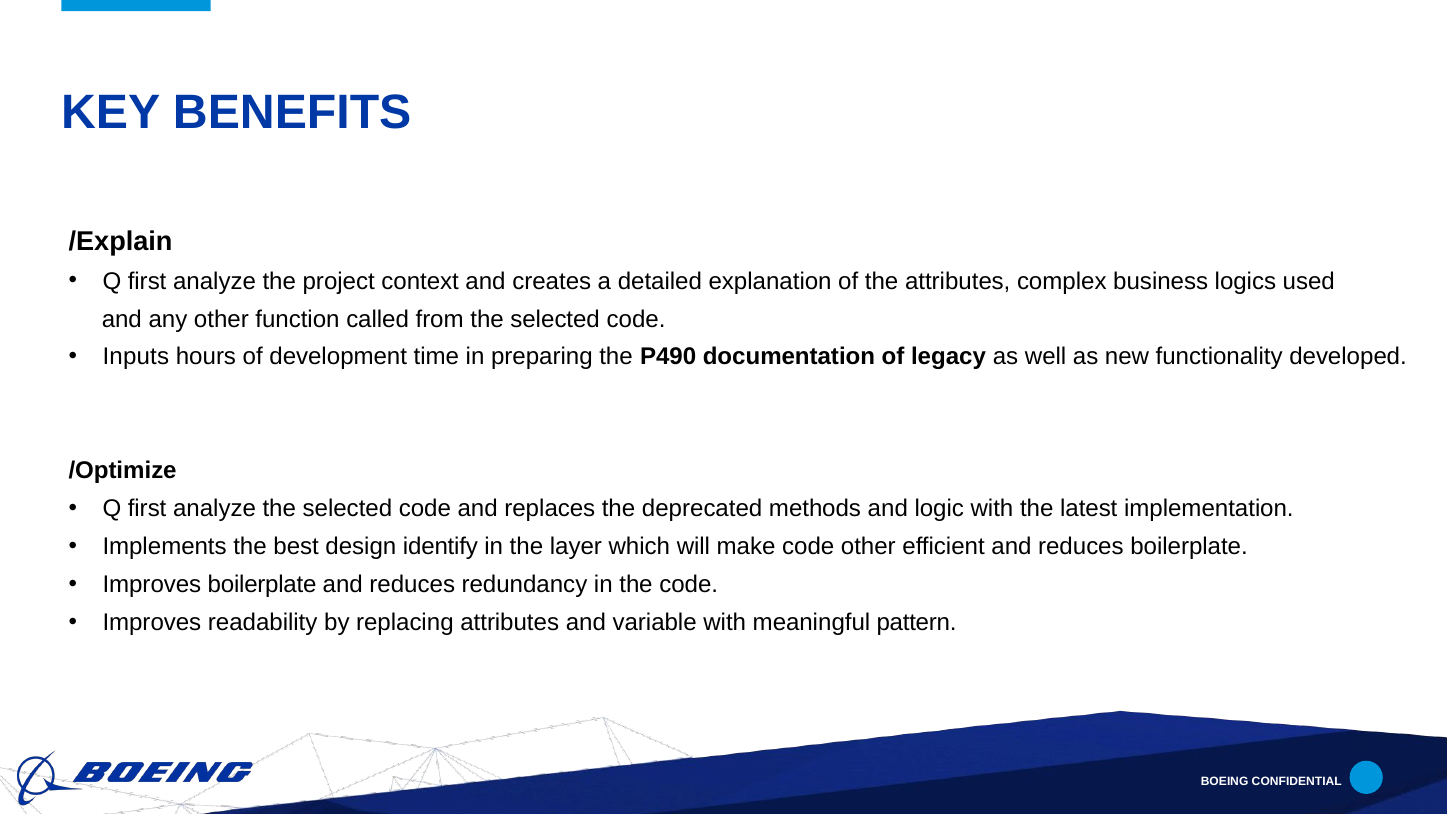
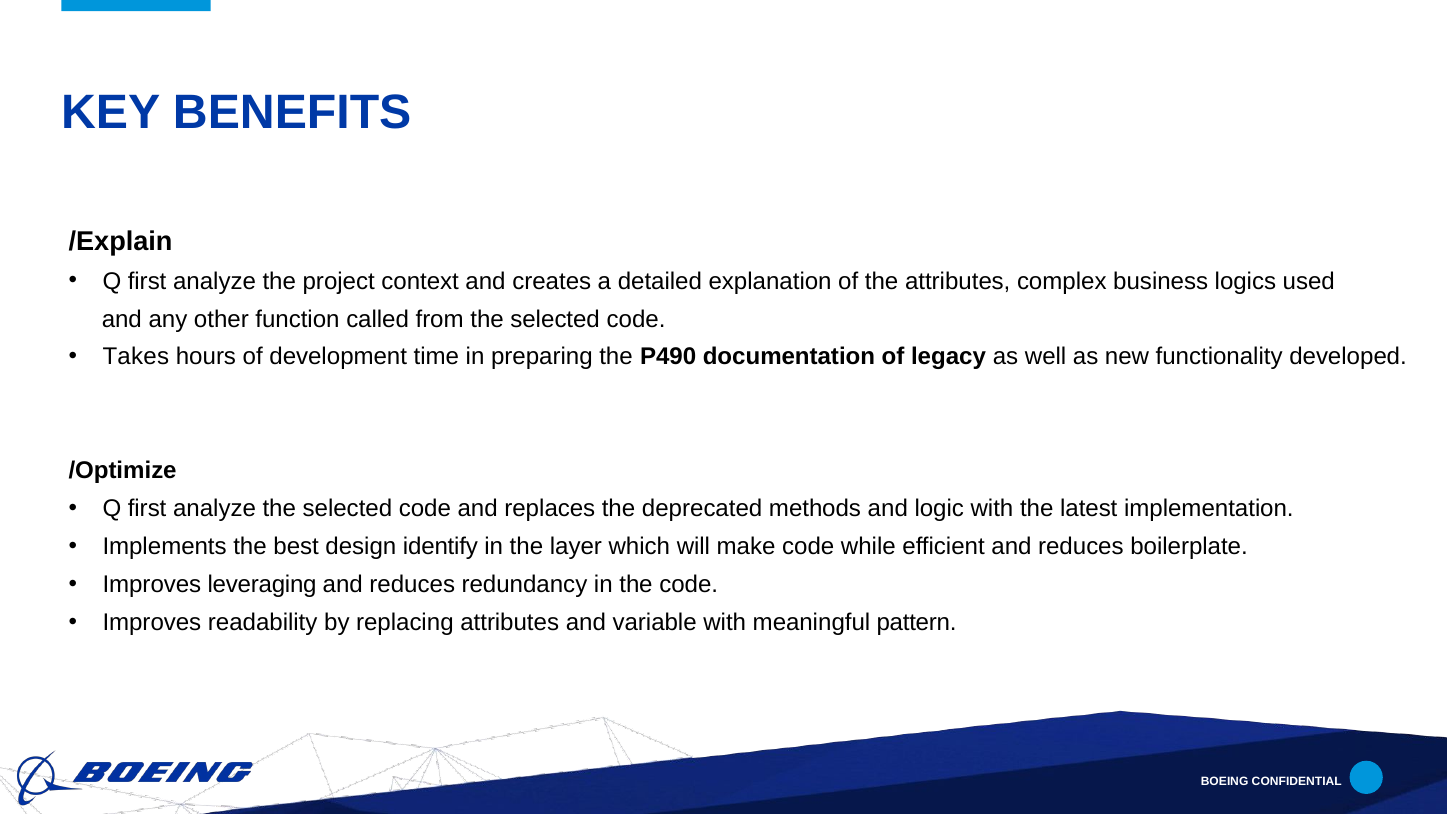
Inputs: Inputs -> Takes (136, 357)
code other: other -> while (868, 547)
Improves boilerplate: boilerplate -> leveraging (262, 585)
